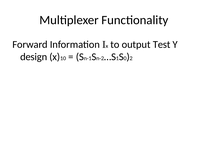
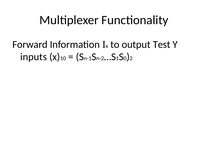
design: design -> inputs (34, 57)
